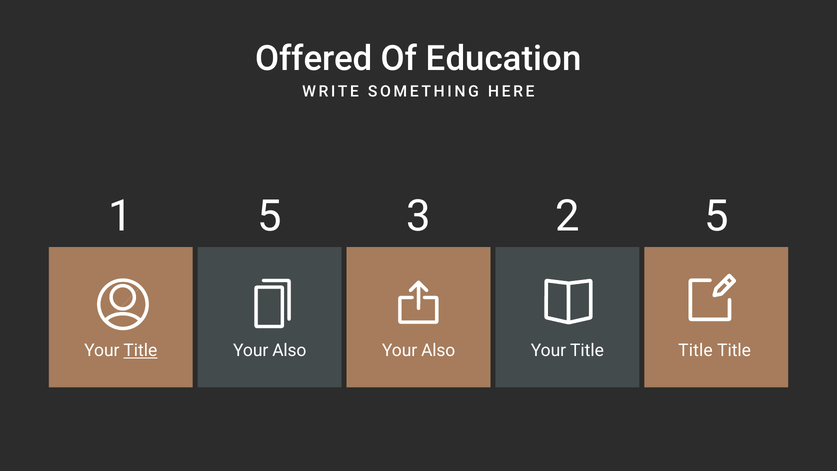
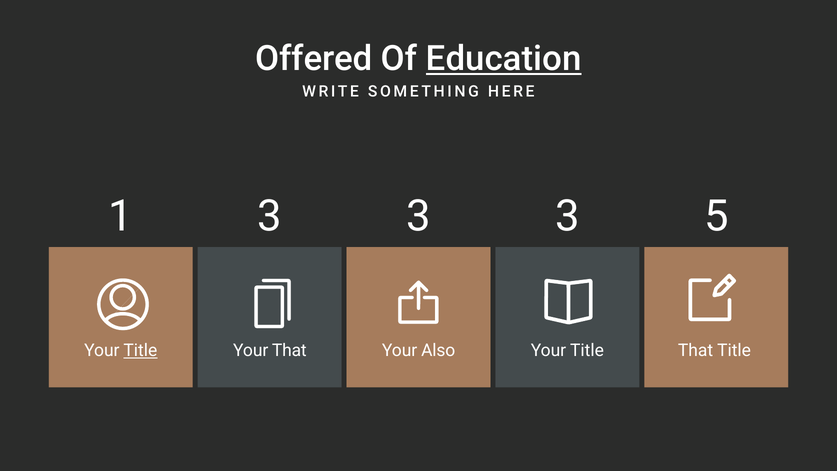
Education underline: none -> present (504, 59)
1 5: 5 -> 3 (270, 216)
2: 2 -> 3 (567, 216)
Also: Also -> That (289, 350)
Your Title Title: Title -> That (696, 350)
